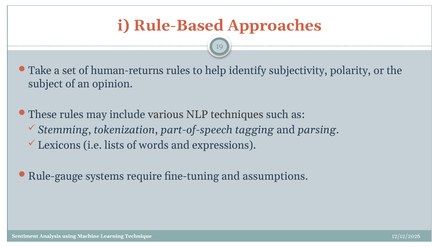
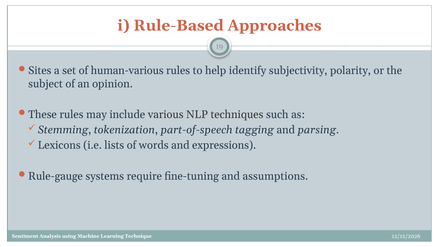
Take: Take -> Sites (40, 71)
human-returns: human-returns -> human-various (127, 71)
